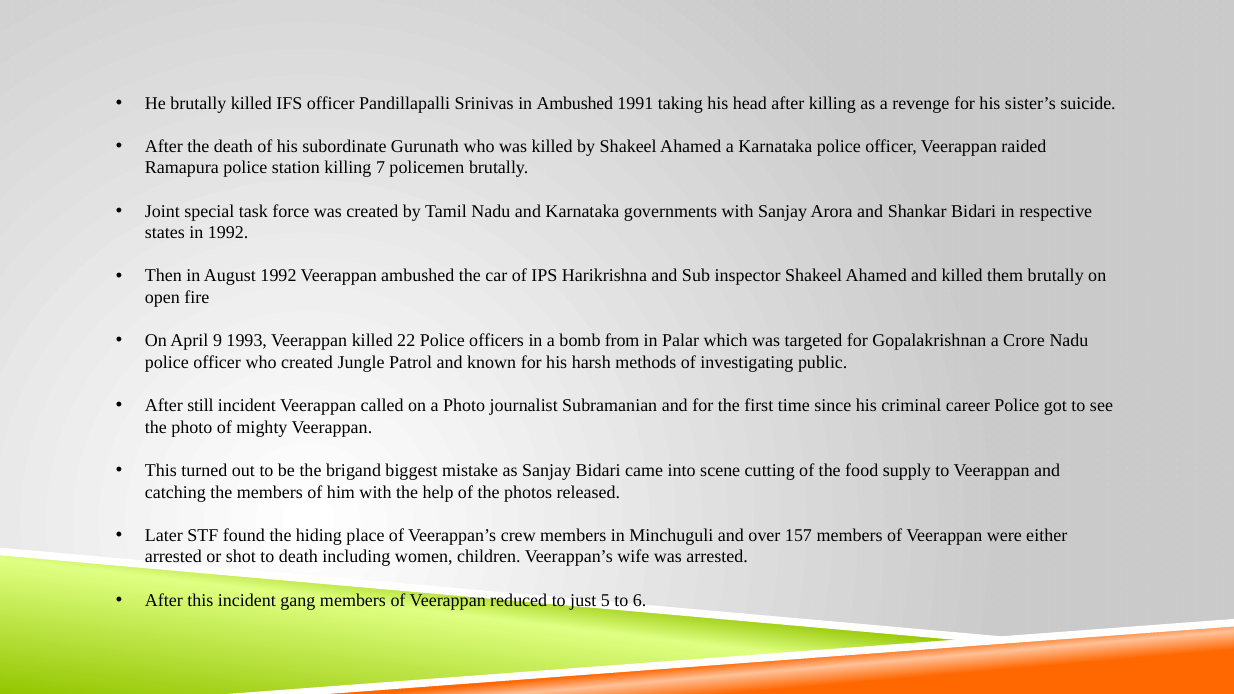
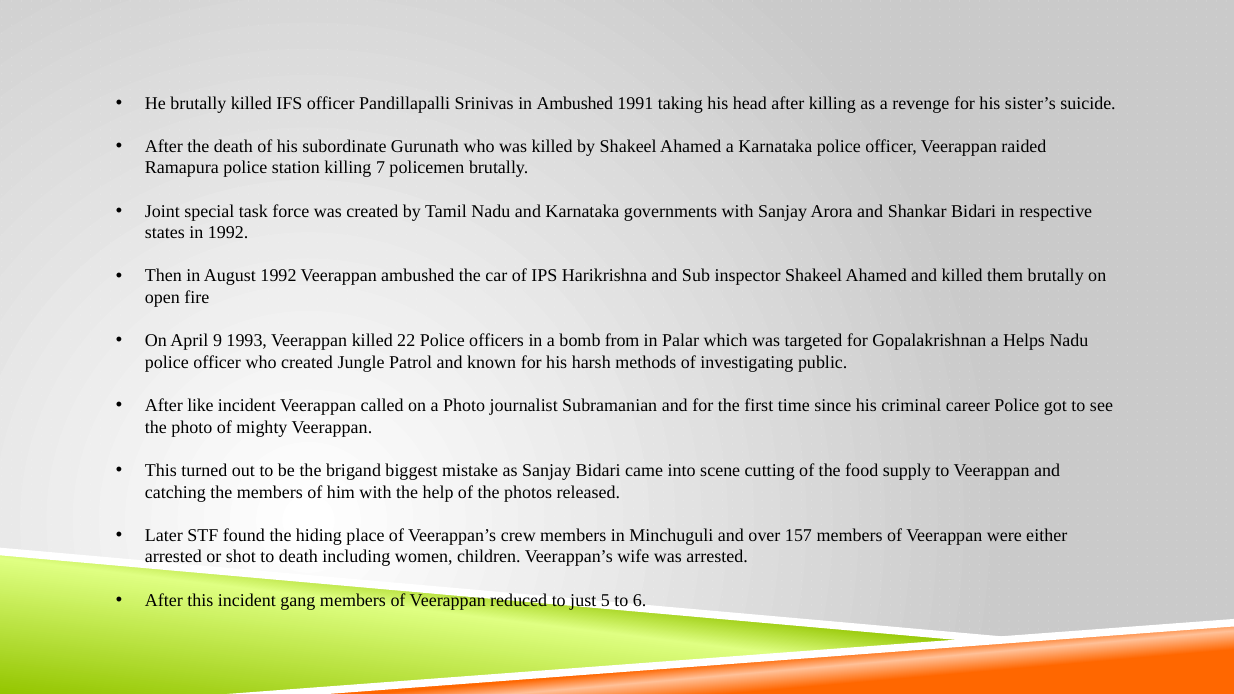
Crore: Crore -> Helps (1024, 341)
still: still -> like (200, 406)
